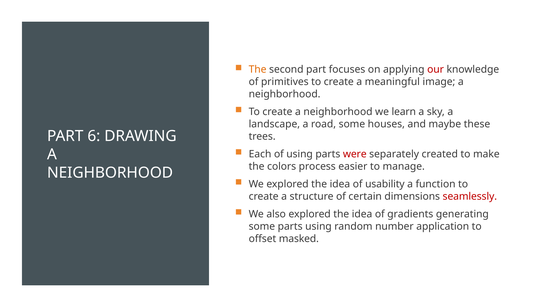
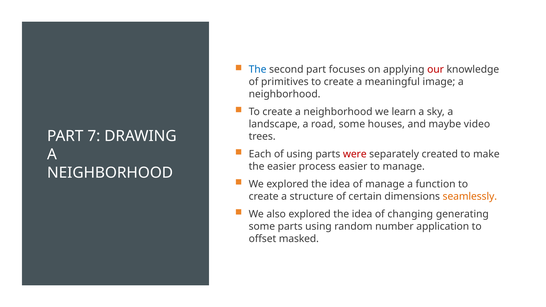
The colour: orange -> blue (258, 69)
these: these -> video (477, 124)
6: 6 -> 7 (94, 136)
the colors: colors -> easier (282, 166)
of usability: usability -> manage (385, 184)
seamlessly colour: red -> orange (470, 196)
gradients: gradients -> changing (410, 214)
